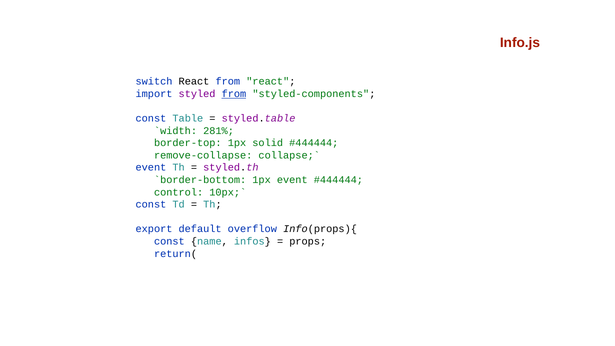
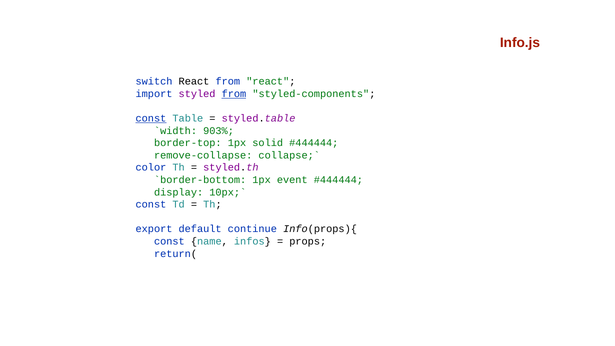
const underline: none -> present (151, 118)
281%: 281% -> 903% (219, 131)
event: event -> color (151, 168)
control: control -> display (179, 192)
overflow: overflow -> continue (252, 229)
